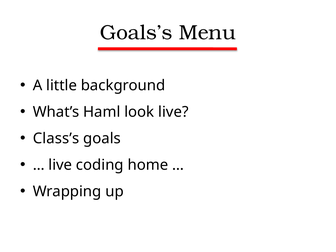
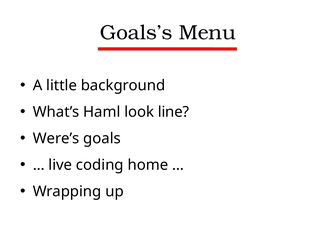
look live: live -> line (173, 112)
Class’s: Class’s -> Were’s (56, 138)
